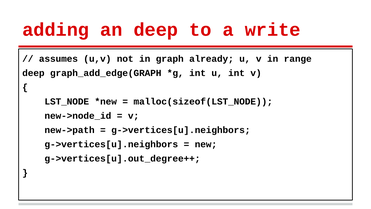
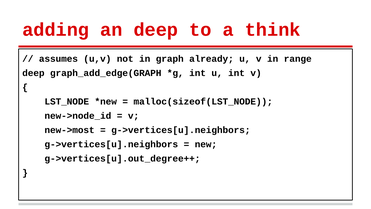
write: write -> think (273, 30)
new->path: new->path -> new->most (70, 130)
